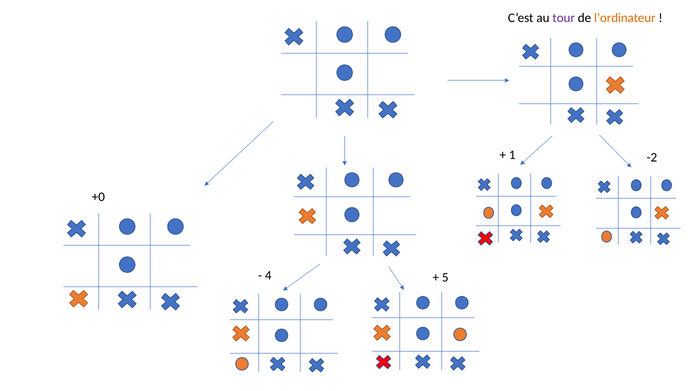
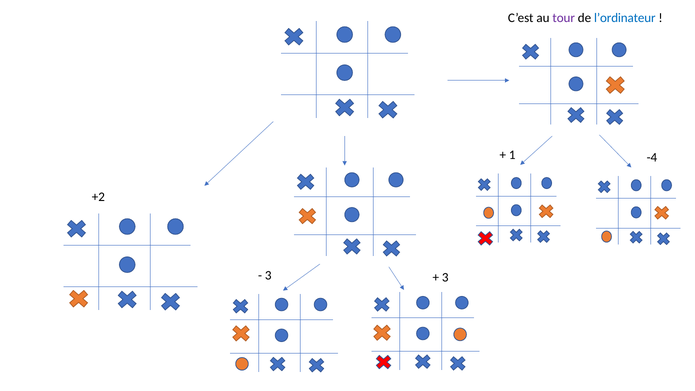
l’ordinateur colour: orange -> blue (625, 18)
-2: -2 -> -4 (652, 157)
+0: +0 -> +2 (98, 197)
4: 4 -> 3 (268, 275)
5: 5 -> 3 (445, 277)
